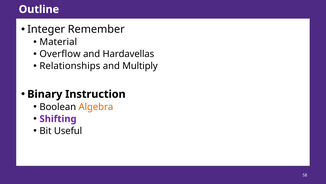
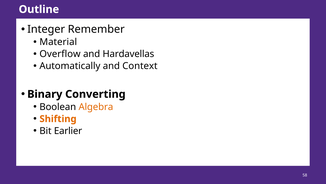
Relationships: Relationships -> Automatically (70, 66)
Multiply: Multiply -> Context (140, 66)
Instruction: Instruction -> Converting (95, 94)
Shifting colour: purple -> orange (58, 119)
Useful: Useful -> Earlier (68, 130)
